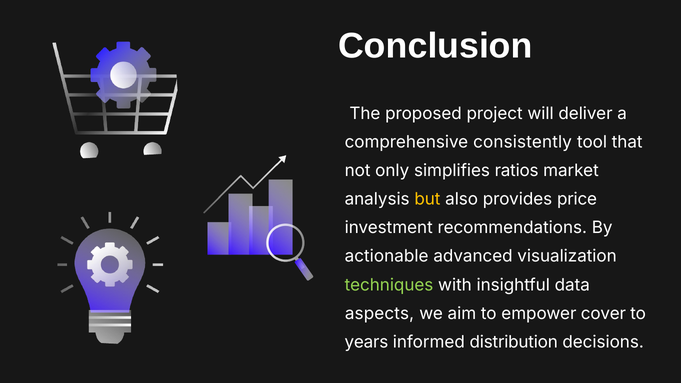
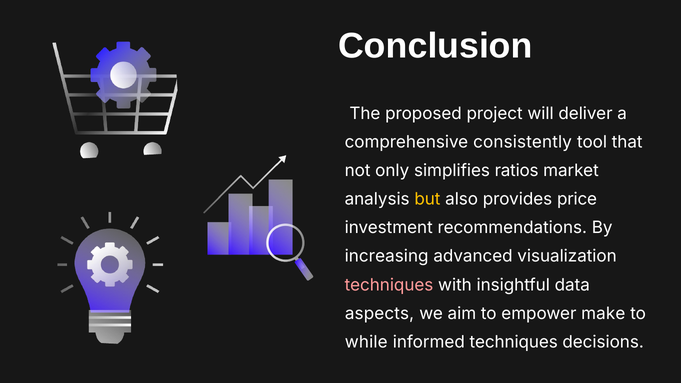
actionable: actionable -> increasing (387, 256)
techniques colour: light green -> pink (389, 285)
cover: cover -> make (603, 314)
years: years -> while (366, 342)
informed distribution: distribution -> techniques (514, 342)
